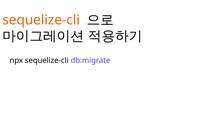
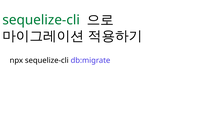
sequelize-cli colour: orange -> green (41, 20)
